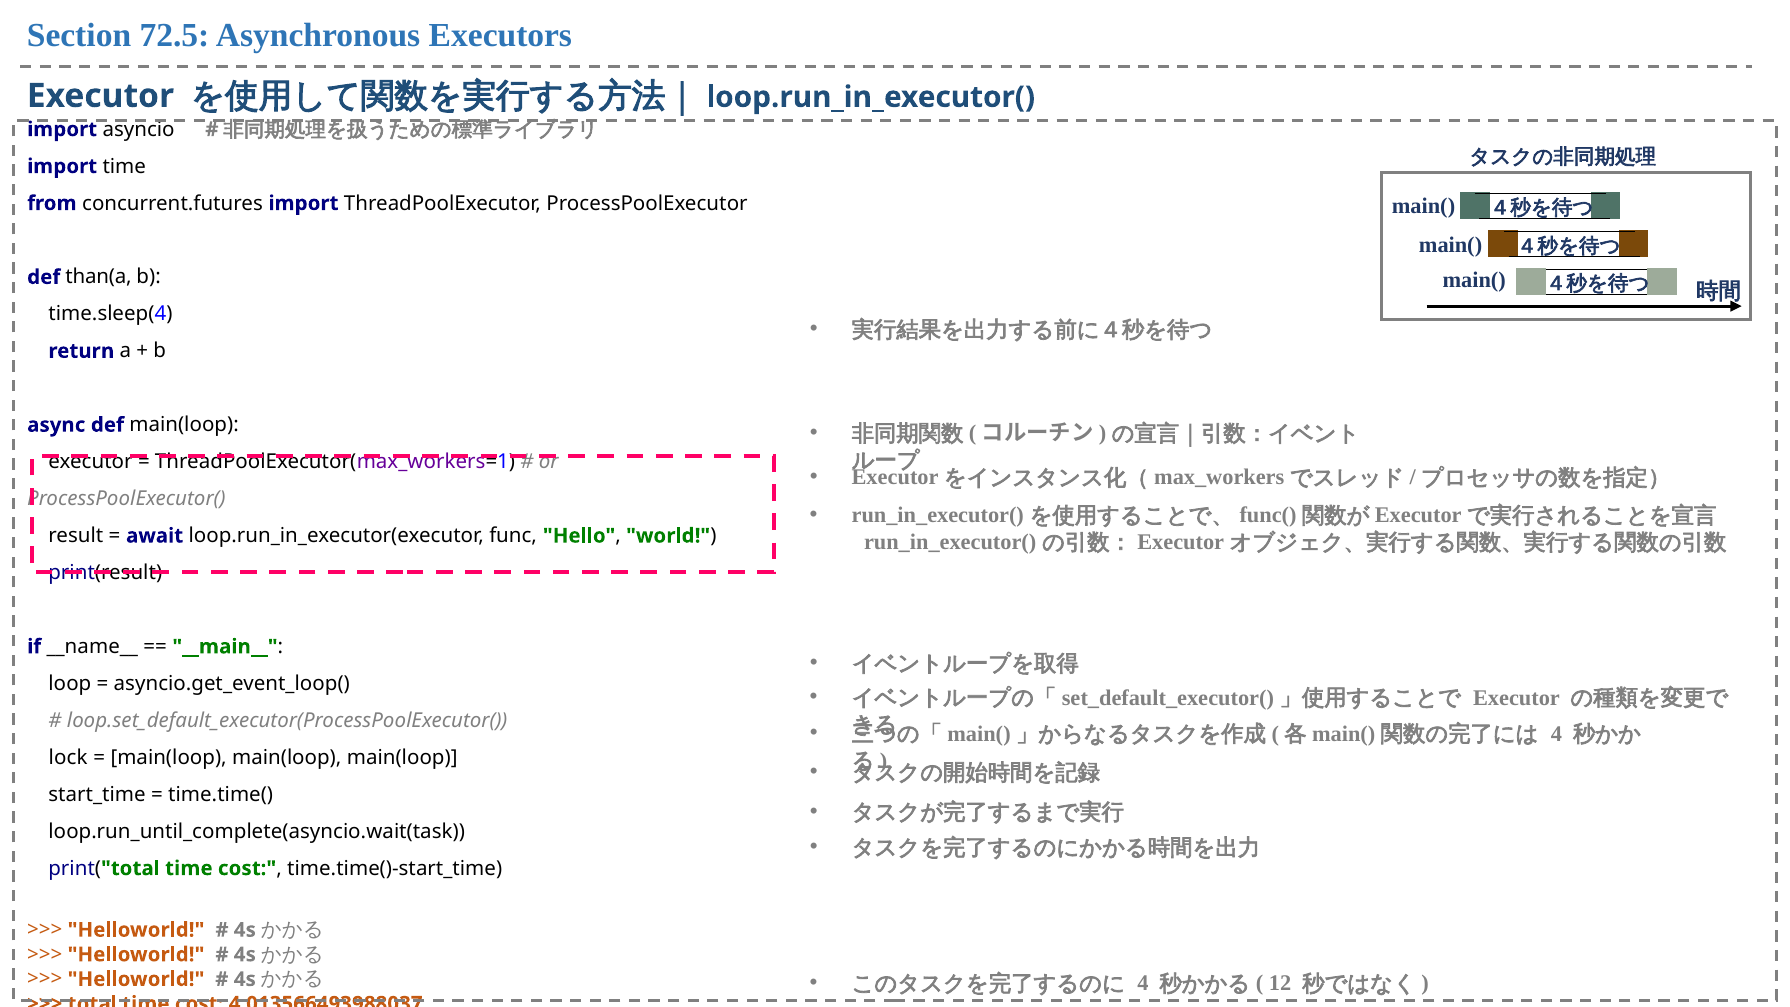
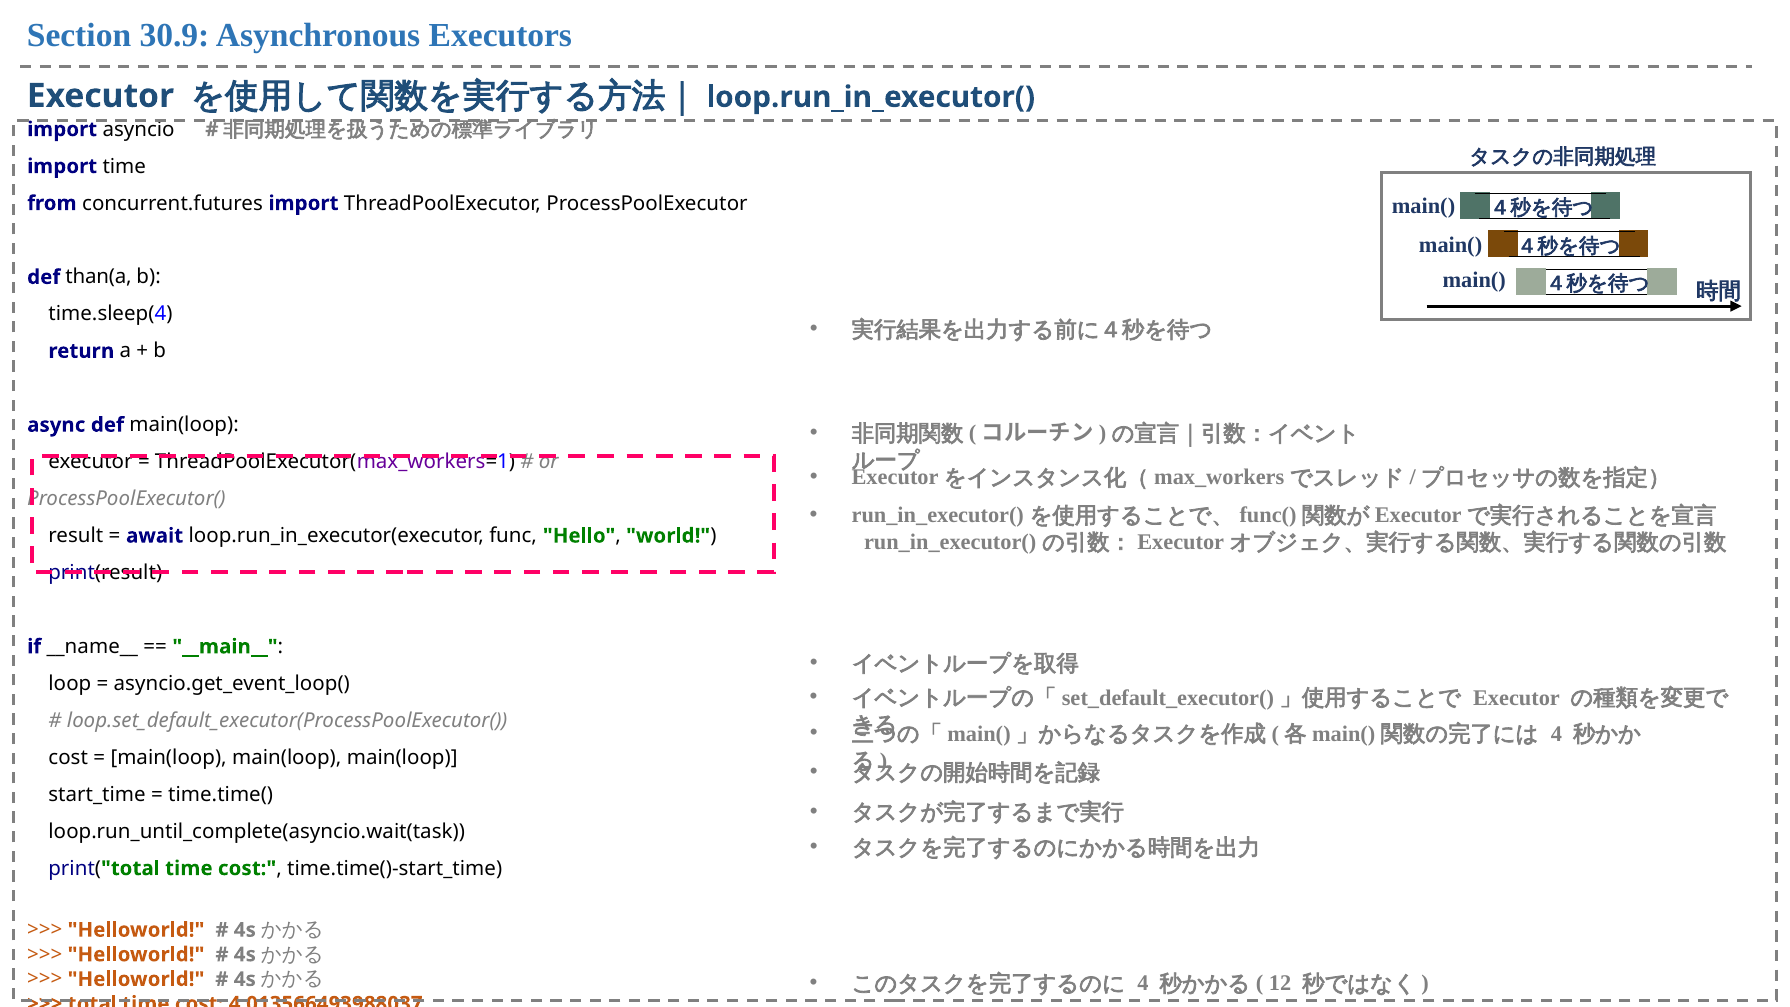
72.5: 72.5 -> 30.9 (174, 36)
lock: lock -> cost (68, 757)
